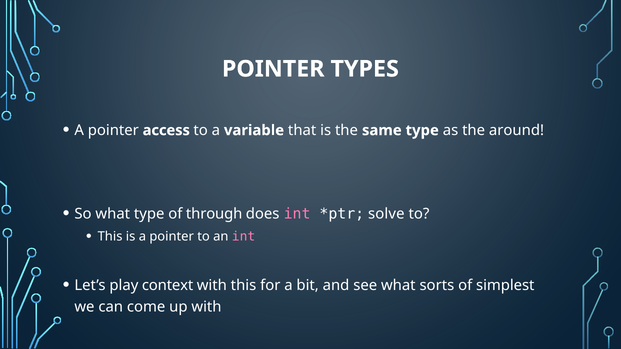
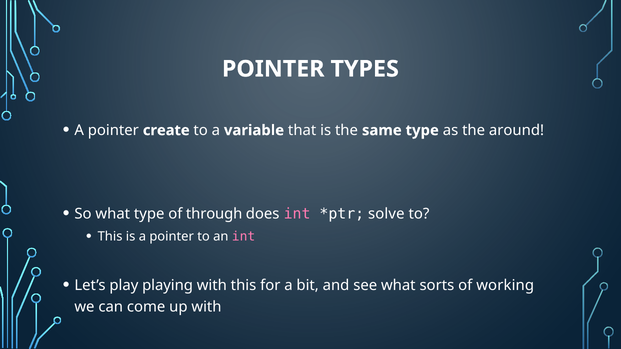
access: access -> create (166, 130)
context: context -> playing (168, 286)
simplest: simplest -> working (505, 286)
